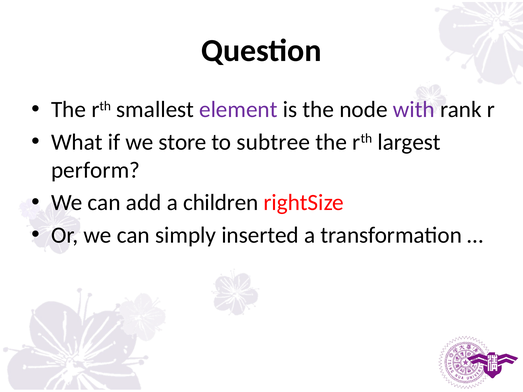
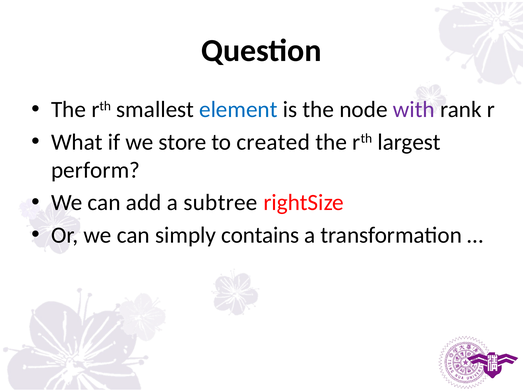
element colour: purple -> blue (238, 110)
subtree: subtree -> created (273, 142)
children: children -> subtree (220, 203)
inserted: inserted -> contains (260, 235)
